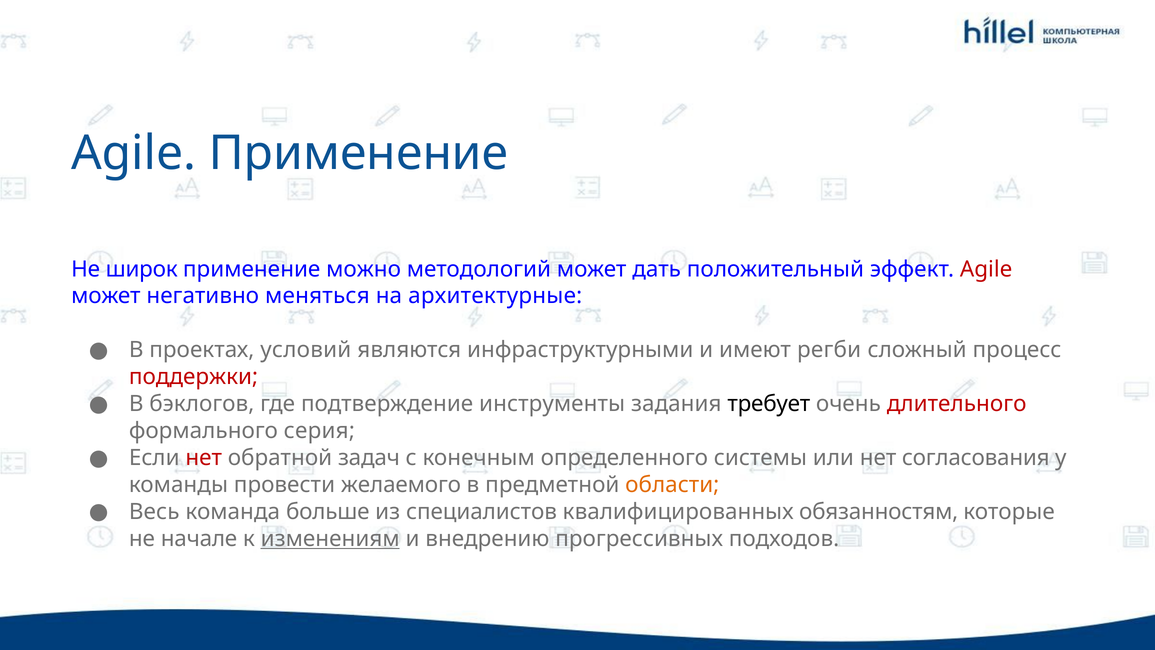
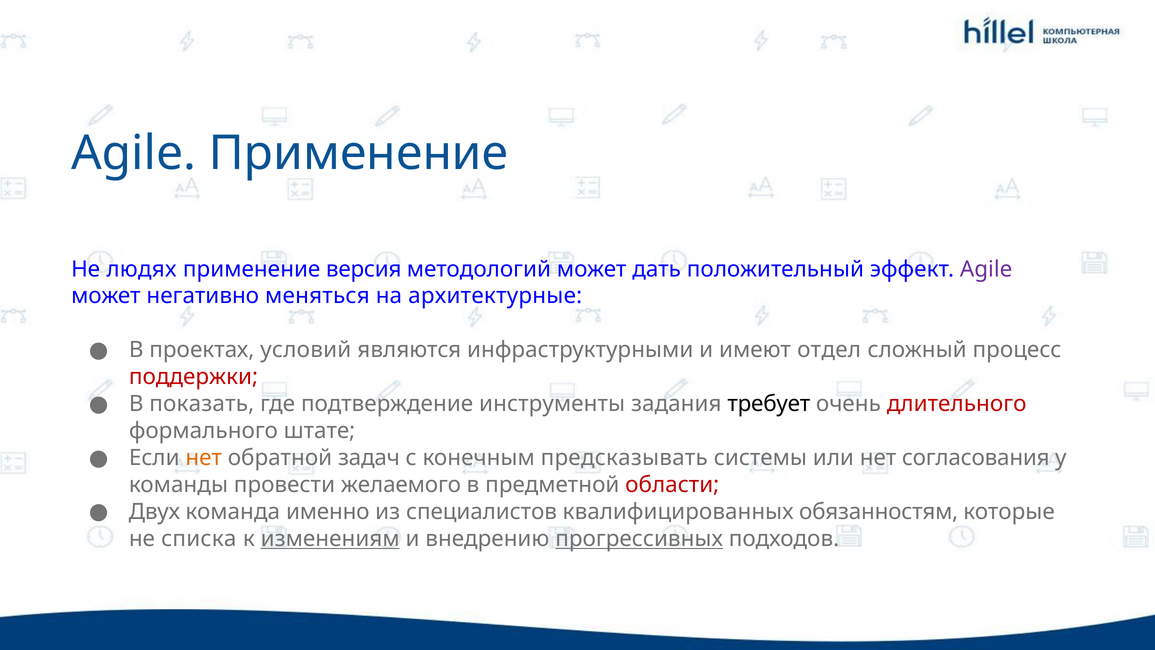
широк: широк -> людях (141, 269)
можно: можно -> версия (364, 269)
Agile colour: red -> purple (986, 269)
регби: регби -> отдел (829, 350)
бэклогов: бэклогов -> показать (202, 404)
серия: серия -> штате (319, 431)
нет colour: red -> orange (204, 458)
определенного: определенного -> предсказывать (624, 458)
области colour: orange -> red (672, 485)
Весь: Весь -> Двух (154, 512)
больше: больше -> именно (328, 512)
начале: начале -> списка (199, 539)
прогрессивных underline: none -> present (639, 539)
